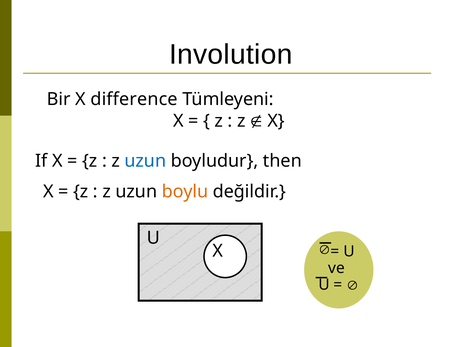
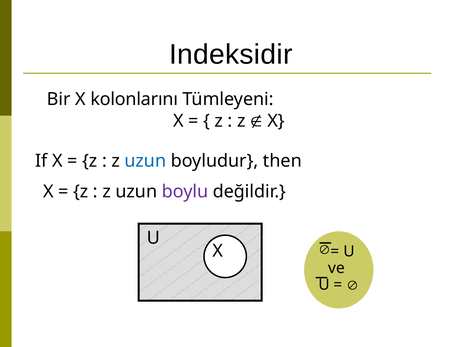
Involution: Involution -> Indeksidir (231, 54)
difference: difference -> kolonlarını (134, 99)
boylu colour: orange -> purple (185, 191)
